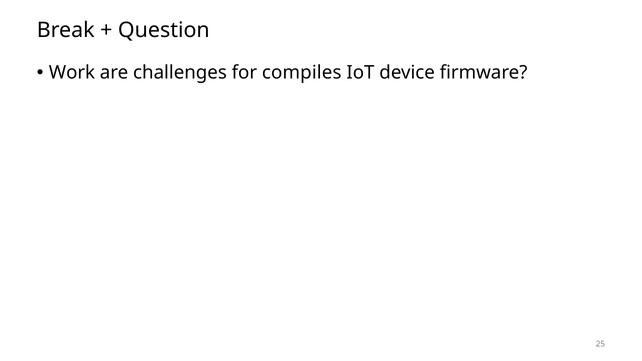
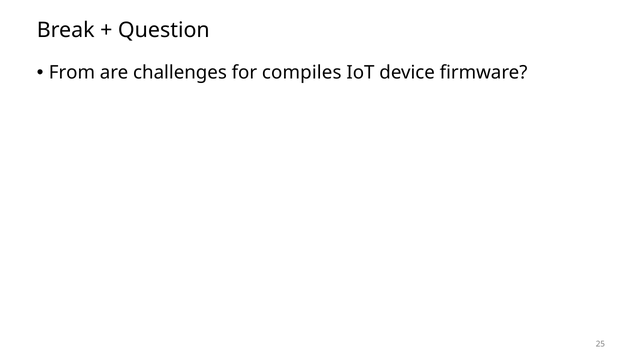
Work: Work -> From (72, 73)
